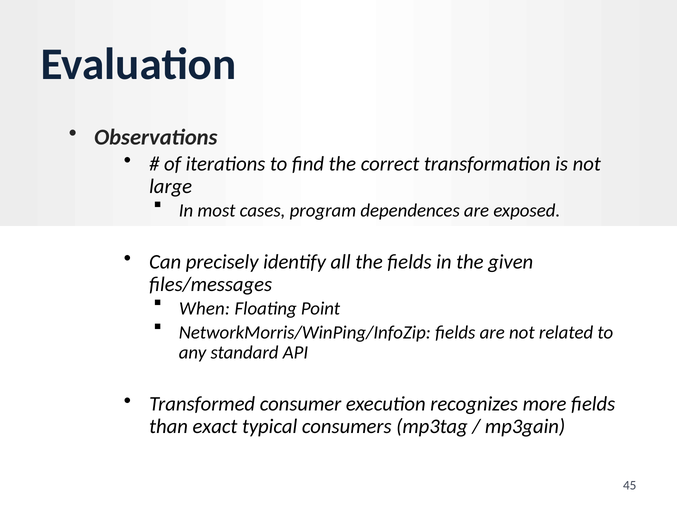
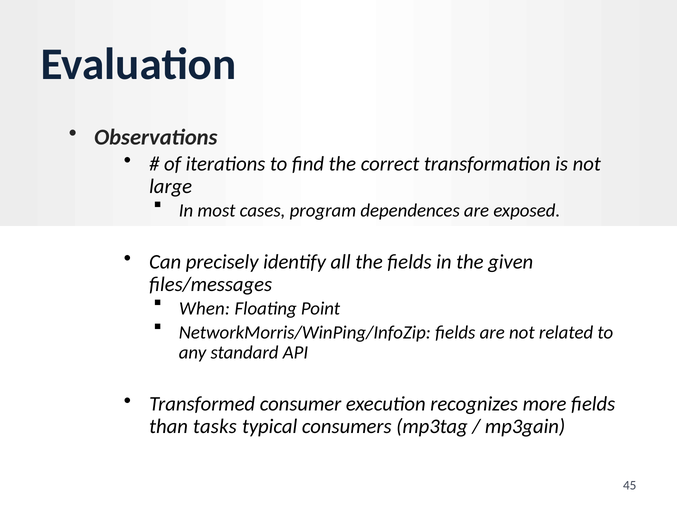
exact: exact -> tasks (215, 426)
